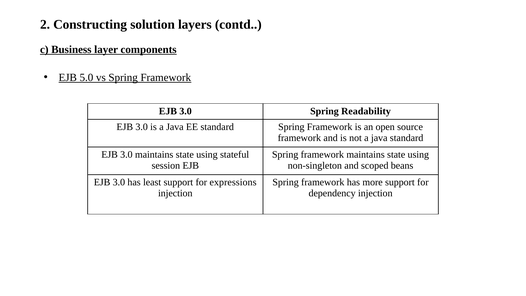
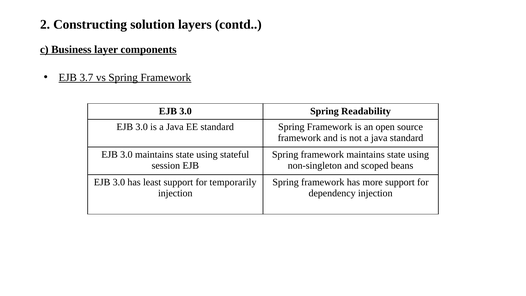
5.0: 5.0 -> 3.7 (86, 77)
expressions: expressions -> temporarily (233, 182)
